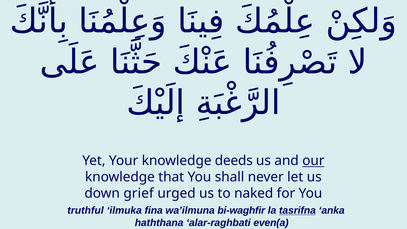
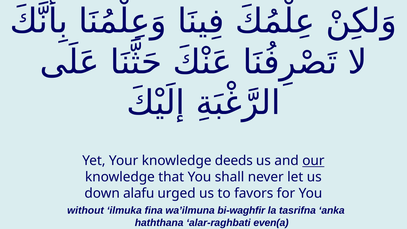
grief: grief -> alafu (139, 193)
naked: naked -> favors (254, 193)
truthful: truthful -> without (86, 210)
tasrifna underline: present -> none (297, 210)
